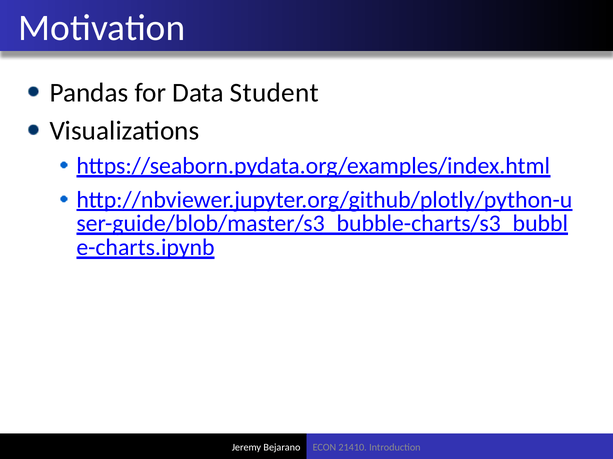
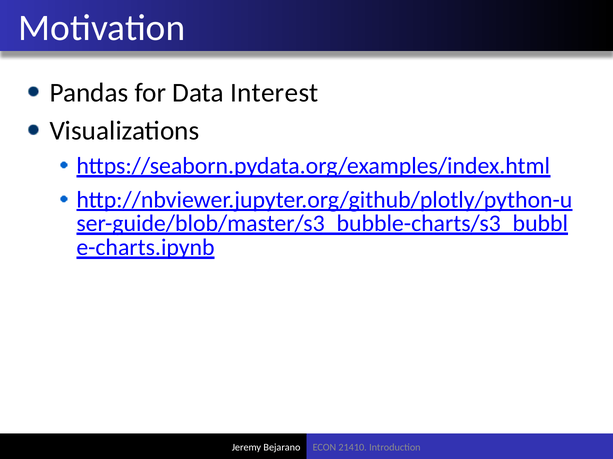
Student: Student -> Interest (274, 93)
